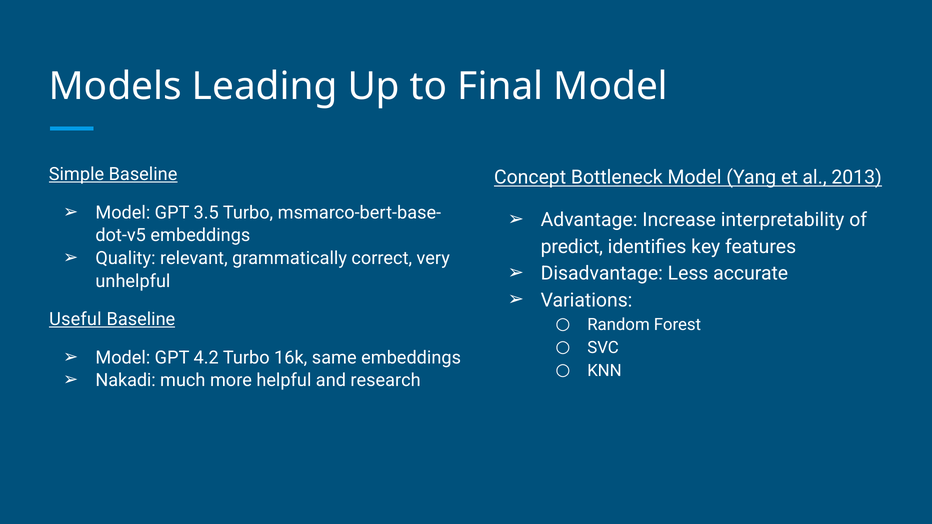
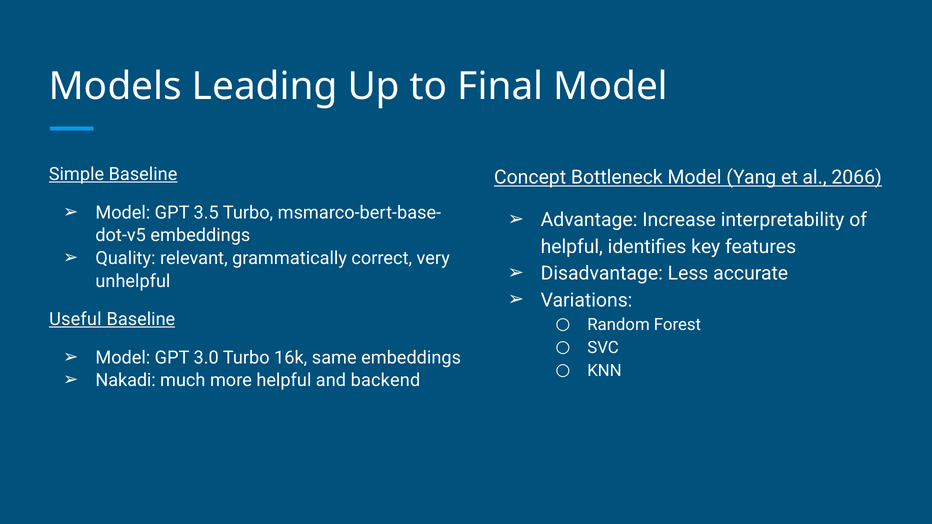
2013: 2013 -> 2066 (857, 178)
predict: predict -> helpful (572, 247)
4.2: 4.2 -> 3.0 (206, 358)
research: research -> backend (385, 381)
